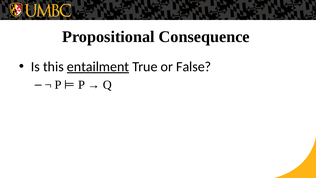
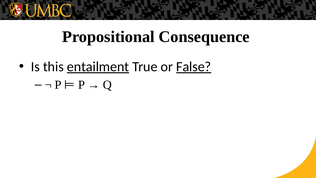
False underline: none -> present (194, 67)
